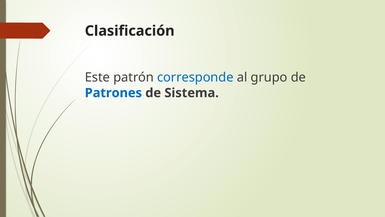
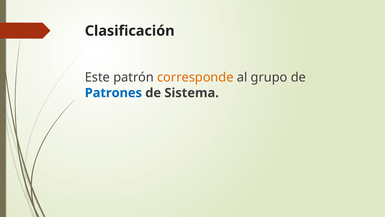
corresponde colour: blue -> orange (195, 77)
